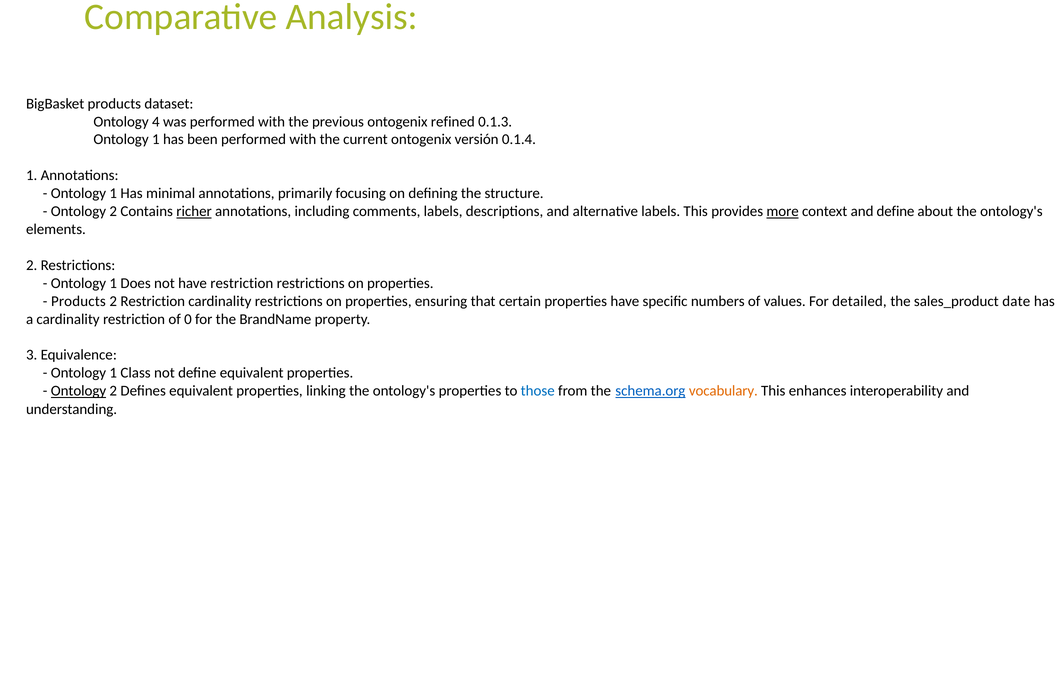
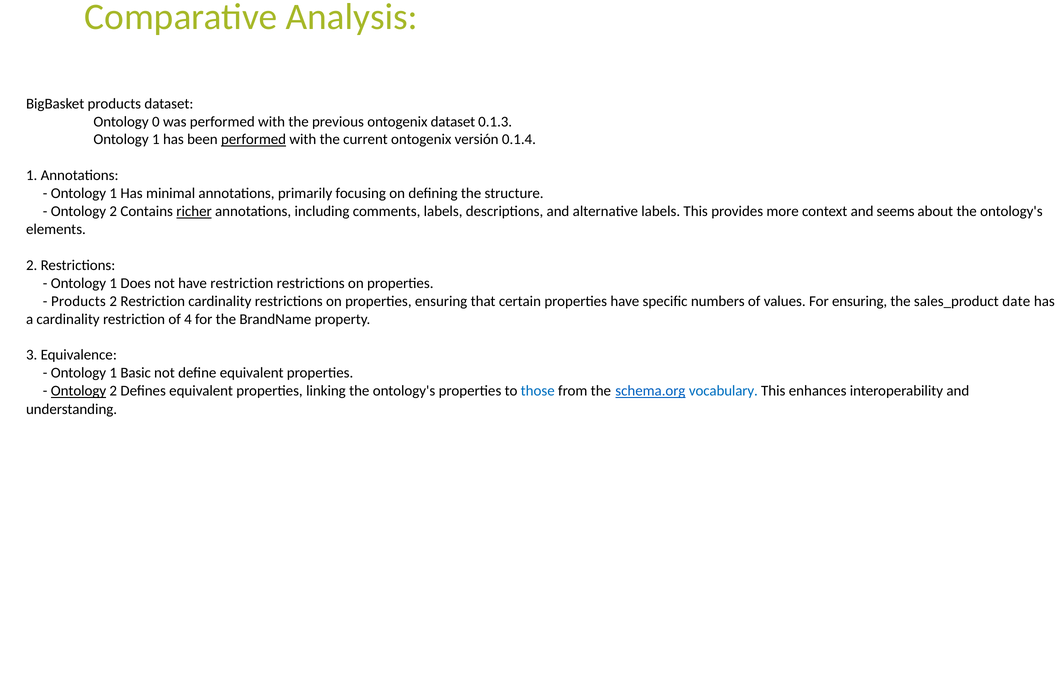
4: 4 -> 0 (156, 122)
ontogenix refined: refined -> dataset (453, 122)
performed underline: none -> present (254, 140)
more underline: present -> none (783, 211)
and define: define -> seems (896, 211)
For detailed: detailed -> ensuring (860, 301)
0: 0 -> 4 (188, 319)
Class: Class -> Basic (136, 373)
vocabulary colour: orange -> blue (723, 391)
